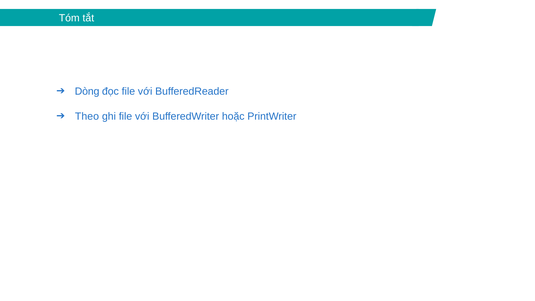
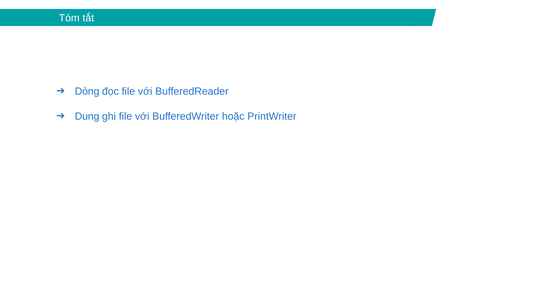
Theo: Theo -> Dung (87, 116)
